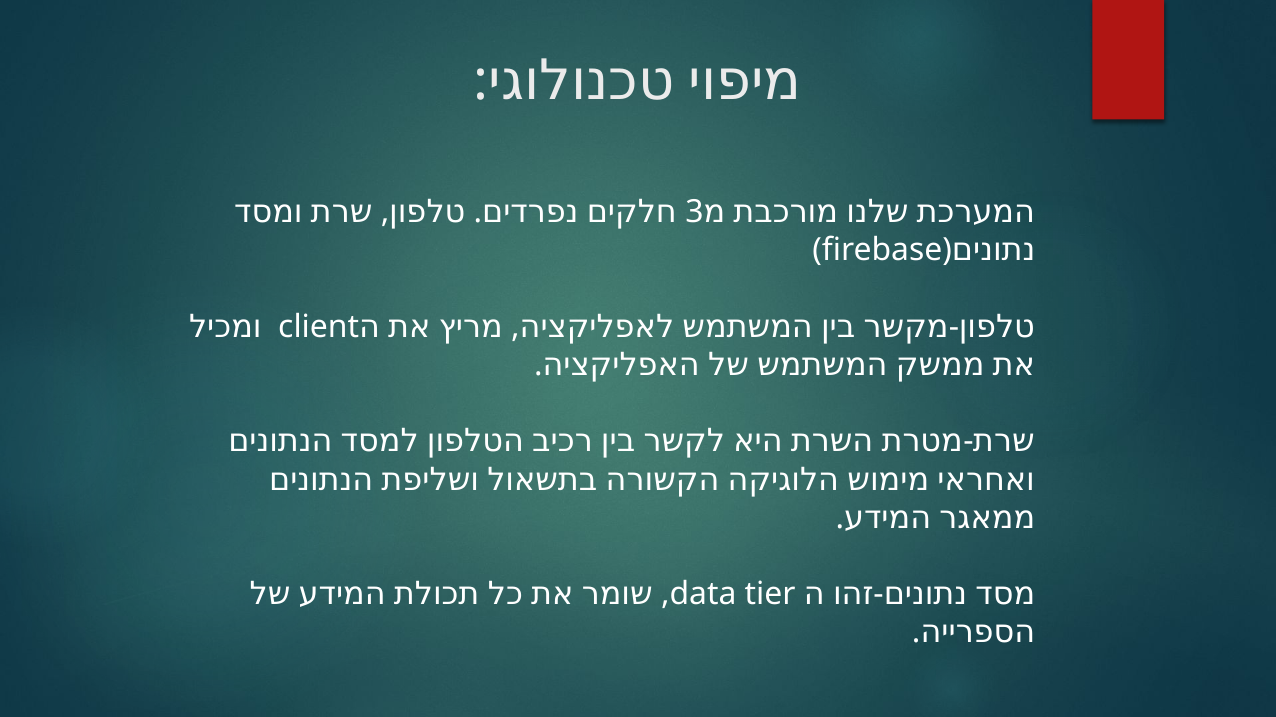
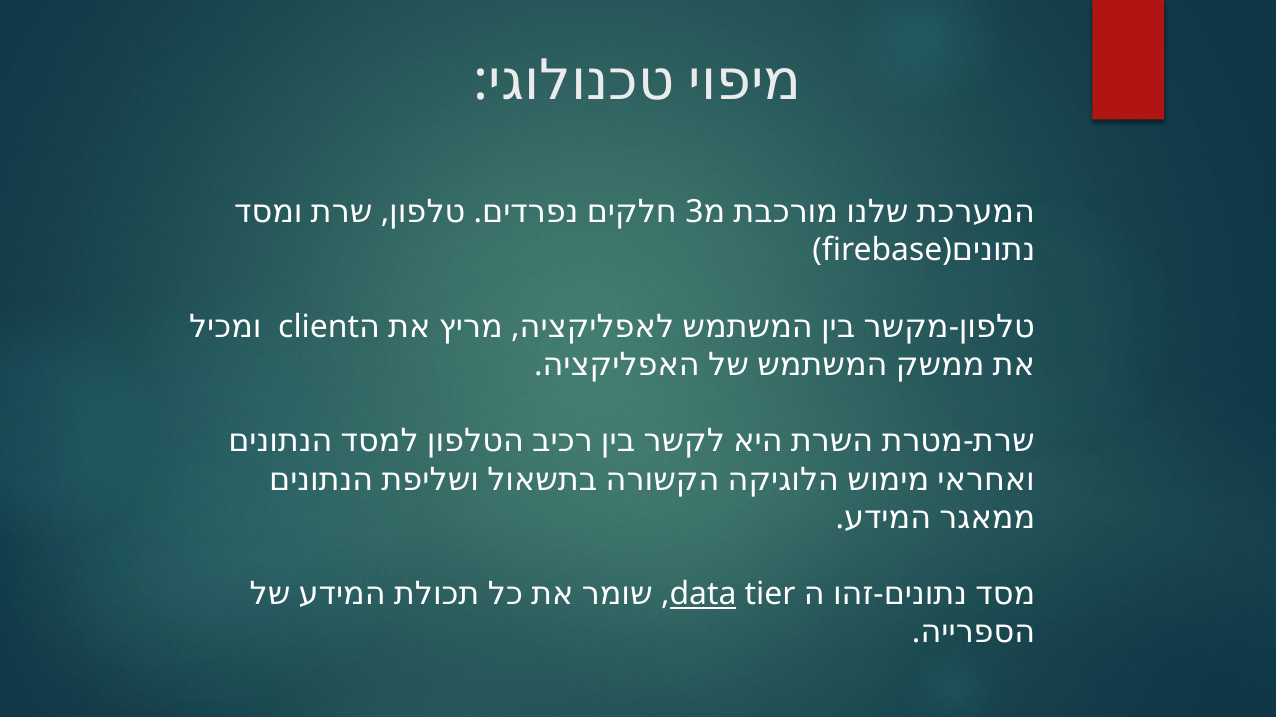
data underline: none -> present (703, 595)
